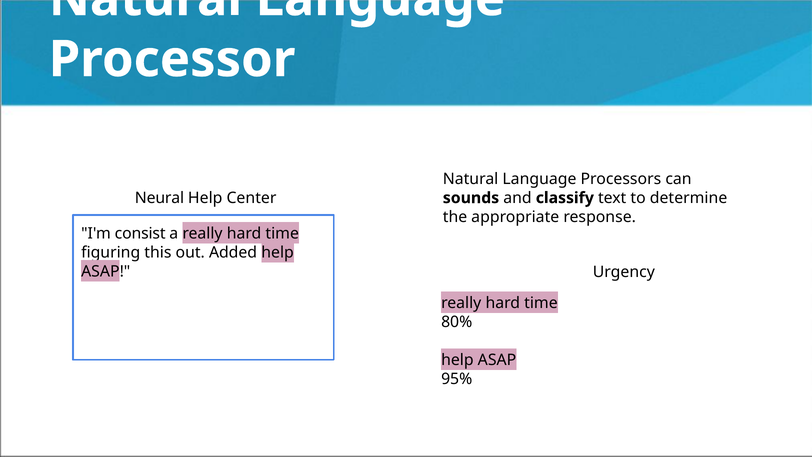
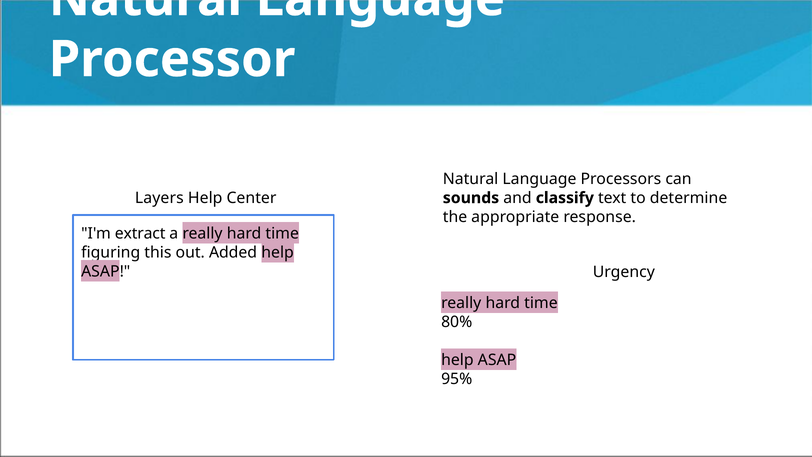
Neural: Neural -> Layers (159, 198)
consist: consist -> extract (140, 234)
